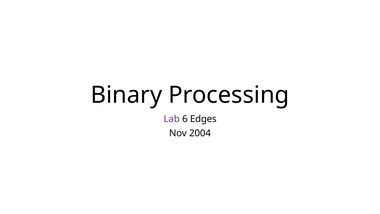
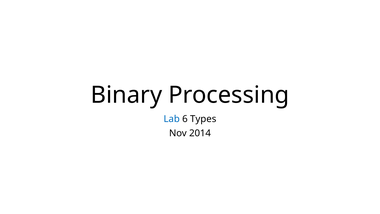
Lab colour: purple -> blue (172, 119)
Edges: Edges -> Types (203, 119)
2004: 2004 -> 2014 (200, 133)
